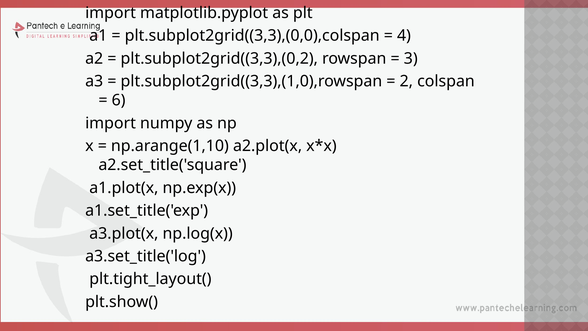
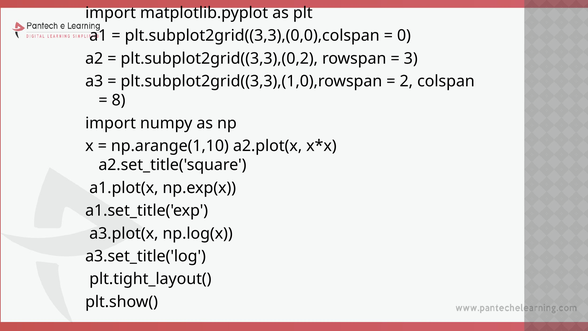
4: 4 -> 0 (404, 36)
6: 6 -> 8 (119, 100)
